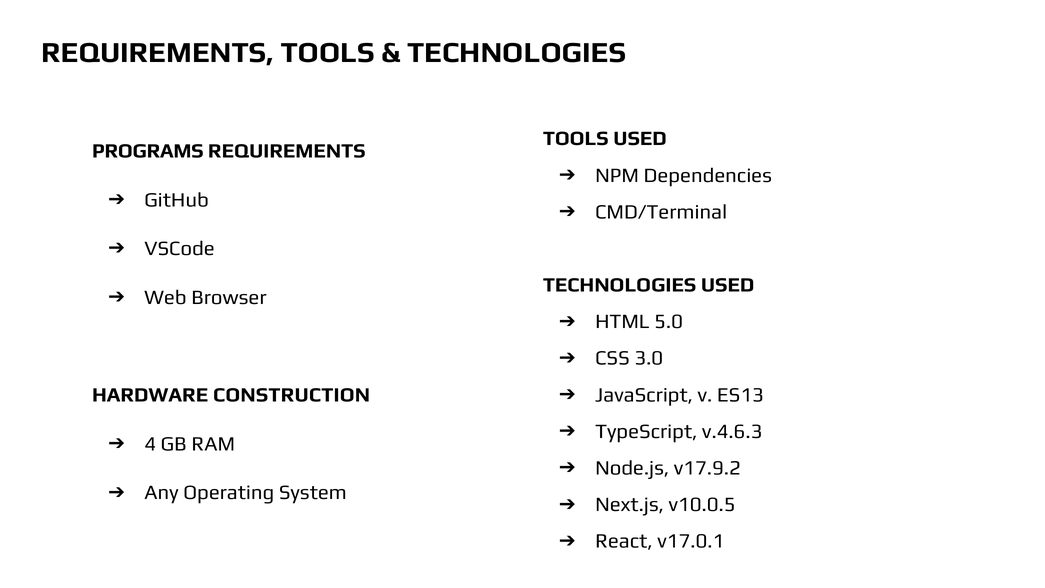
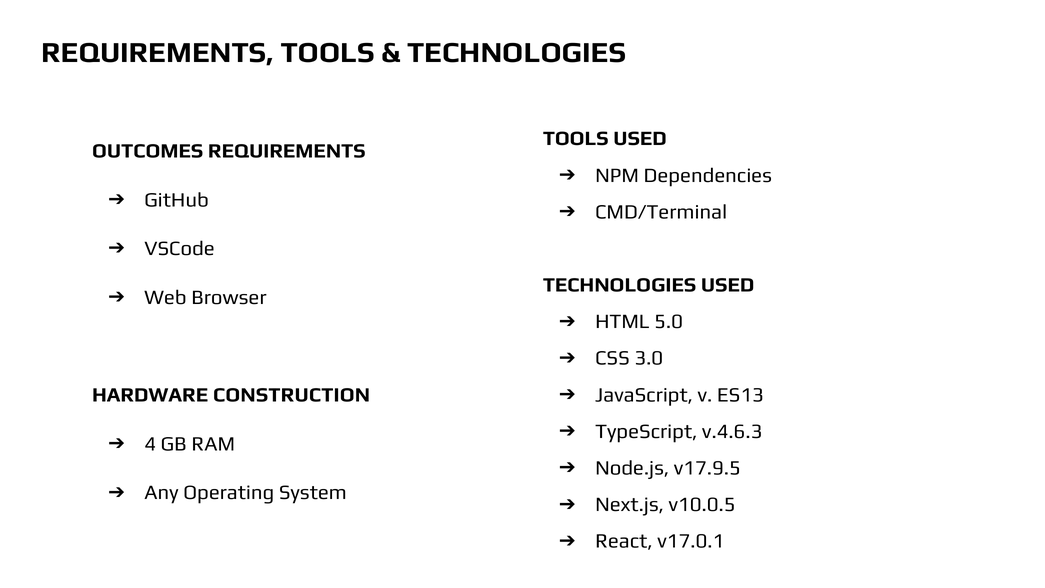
PROGRAMS: PROGRAMS -> OUTCOMES (148, 151)
v17.9.2: v17.9.2 -> v17.9.5 (707, 468)
